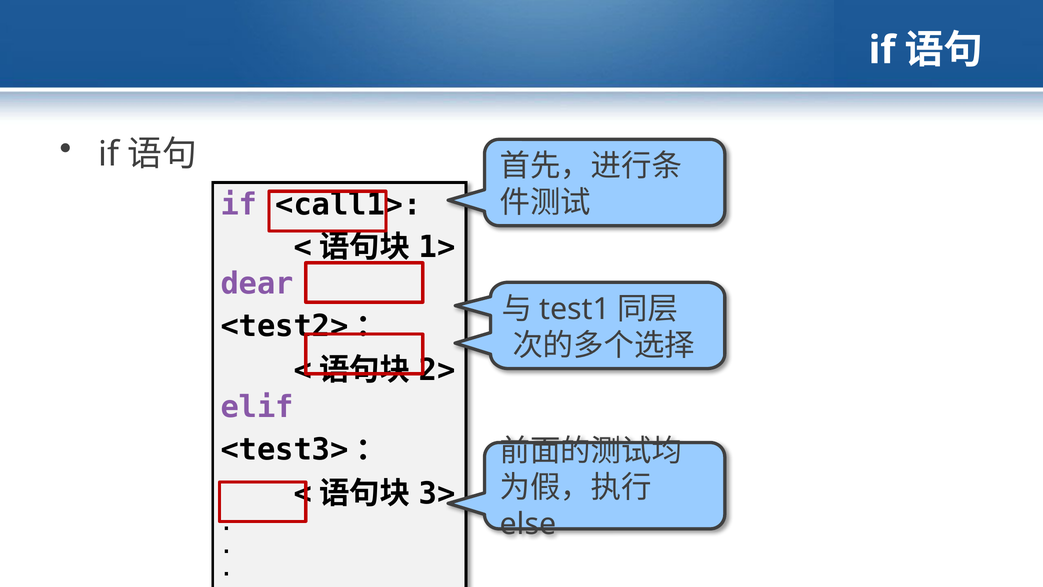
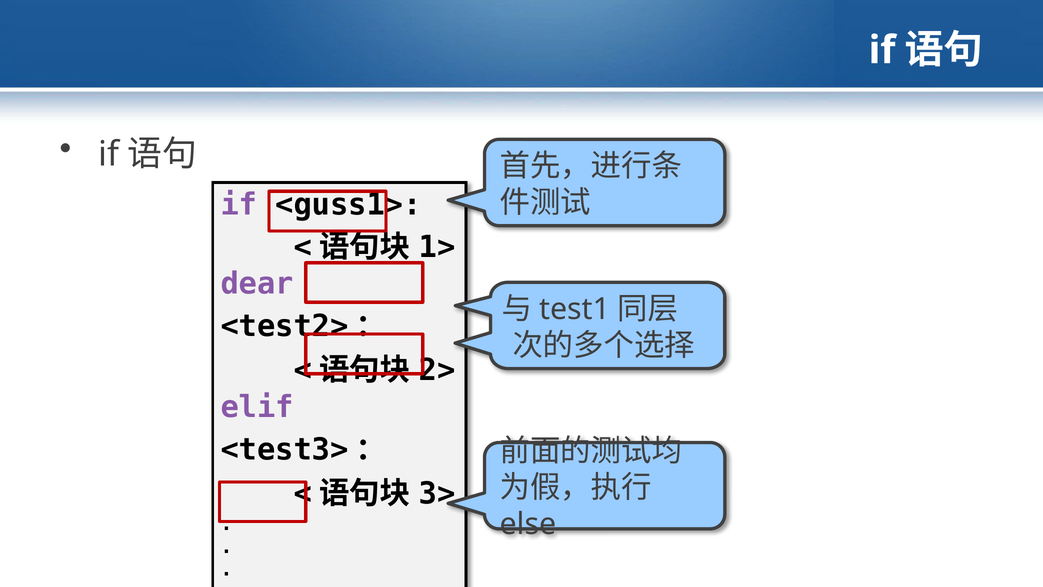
<call1>: <call1> -> <guss1> (348, 204)
